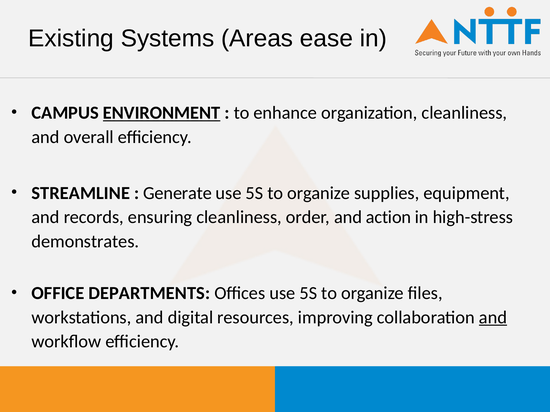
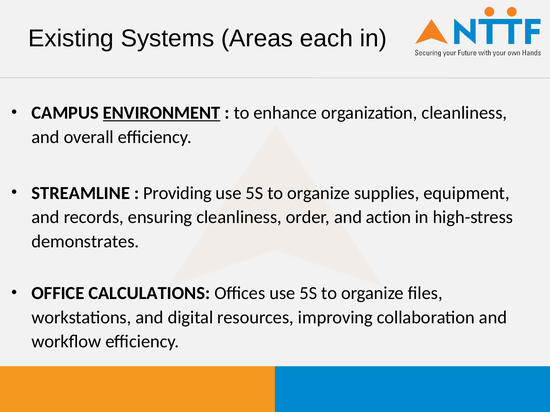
ease: ease -> each (326, 39)
Generate: Generate -> Providing (178, 193)
DEPARTMENTS: DEPARTMENTS -> CALCULATIONS (149, 294)
and underline: present -> none (493, 318)
